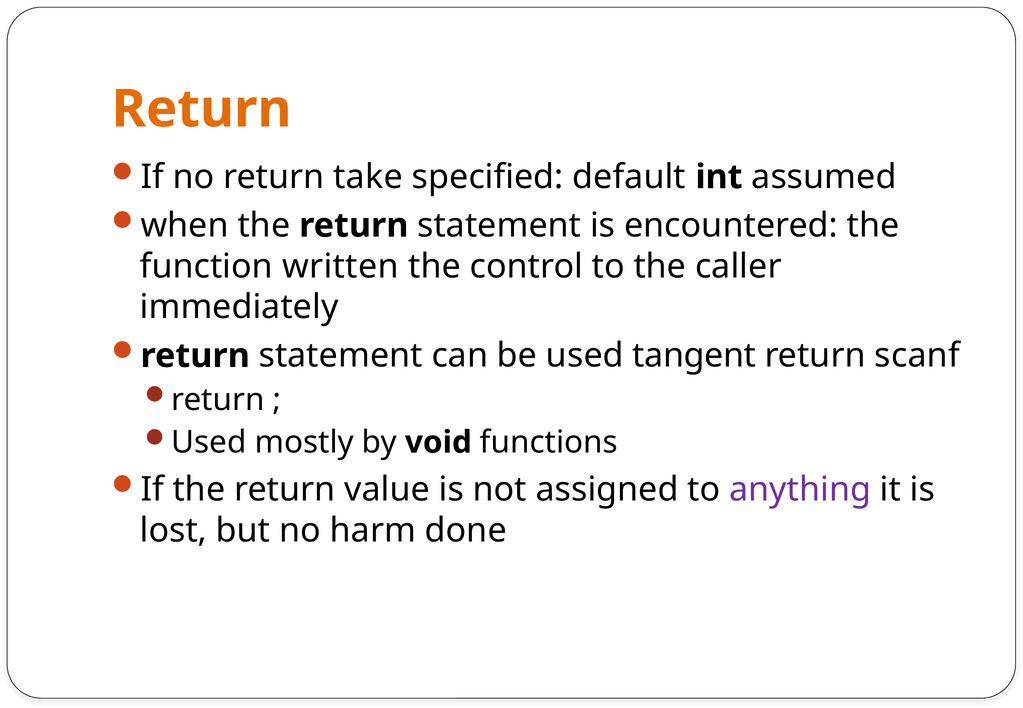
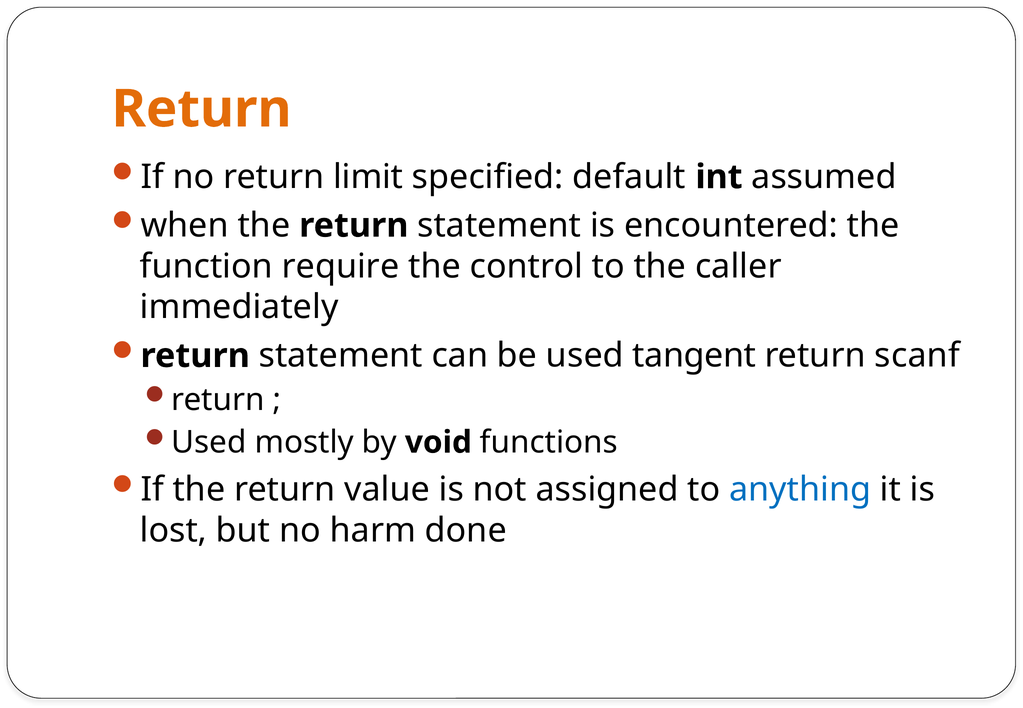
take: take -> limit (368, 177)
written: written -> require (341, 266)
anything colour: purple -> blue (800, 490)
